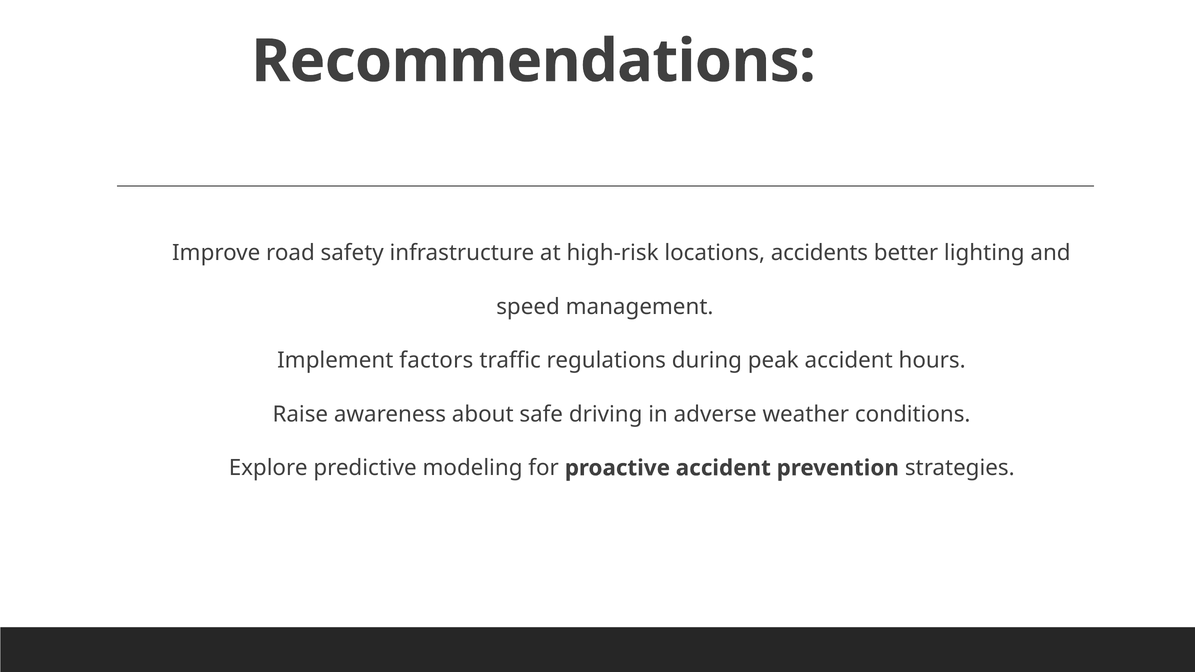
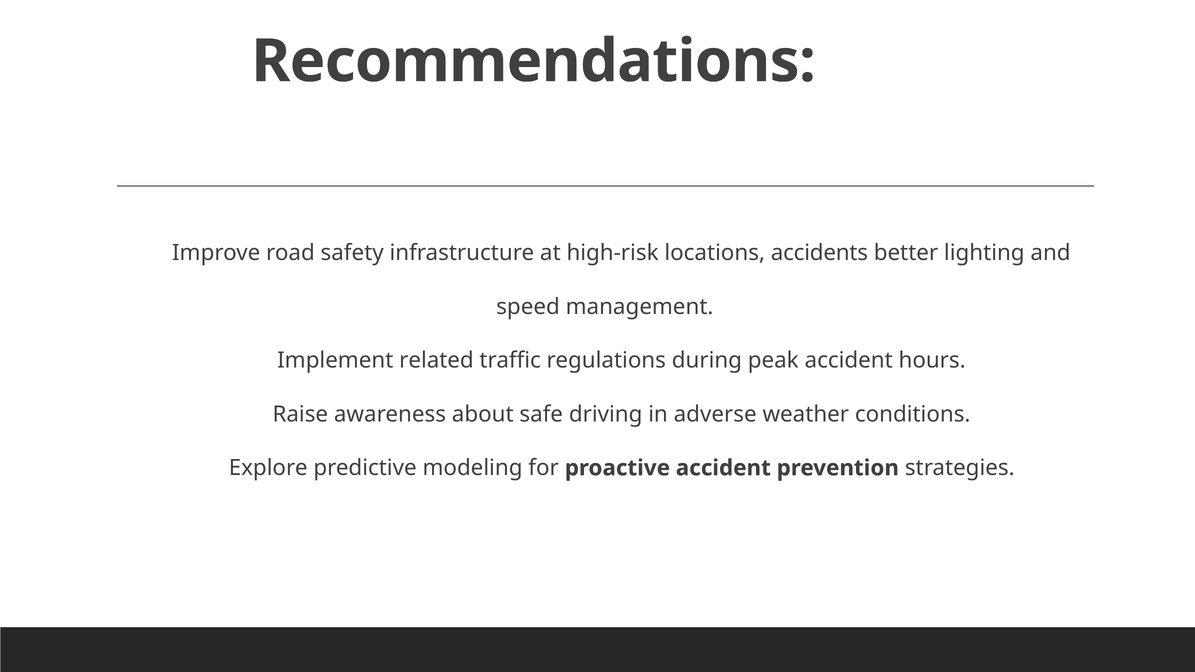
factors: factors -> related (436, 361)
